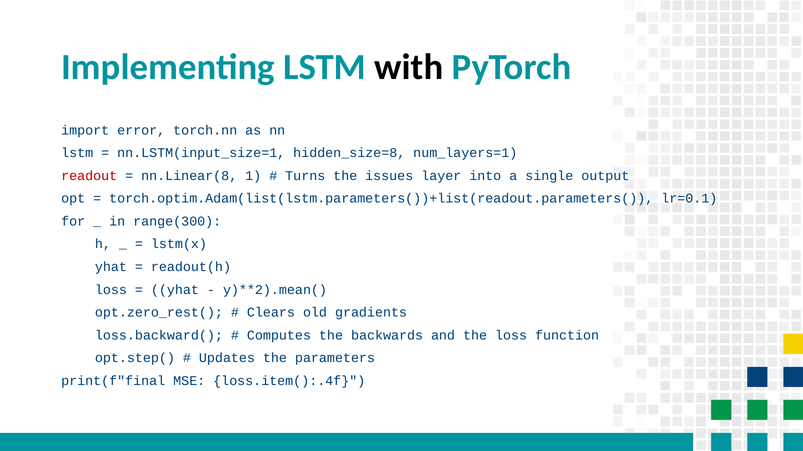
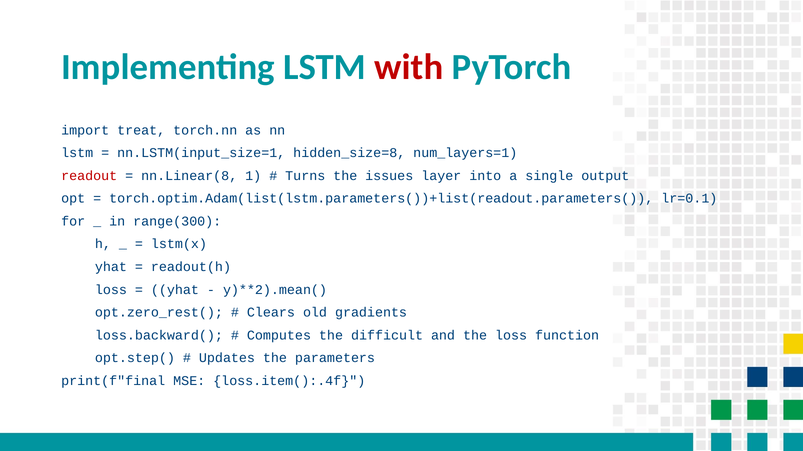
with colour: black -> red (409, 67)
error: error -> treat (141, 130)
backwards: backwards -> difficult (387, 336)
